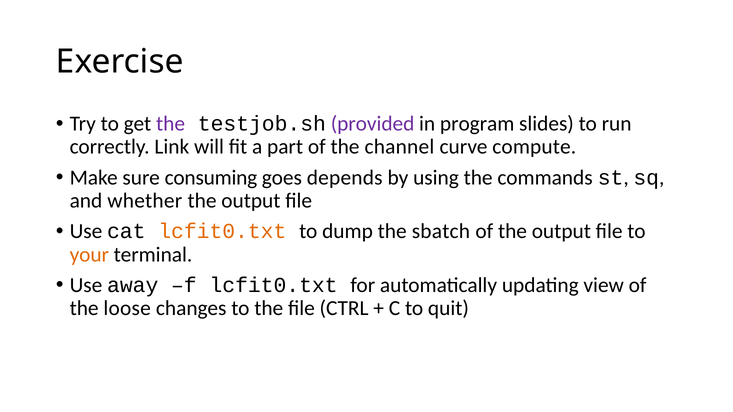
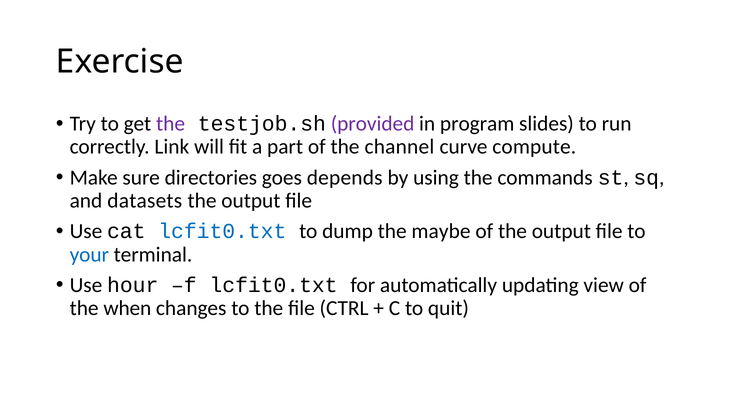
consuming: consuming -> directories (211, 178)
whether: whether -> datasets (145, 201)
lcfit0.txt colour: orange -> blue (222, 232)
sbatch: sbatch -> maybe (441, 232)
your colour: orange -> blue (89, 255)
away: away -> hour (133, 285)
loose: loose -> when (127, 309)
